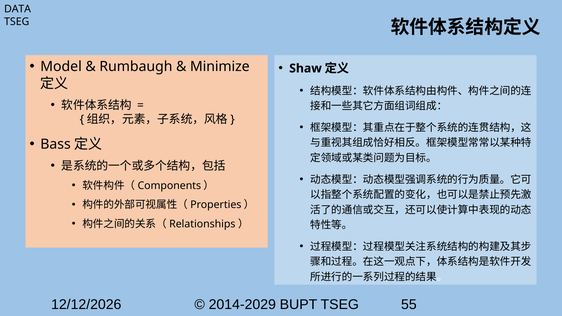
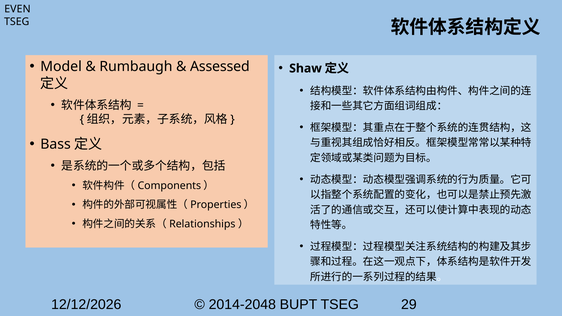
DATA: DATA -> EVEN (17, 9)
Minimize: Minimize -> Assessed (220, 67)
2014-2029: 2014-2029 -> 2014-2048 (242, 304)
55: 55 -> 29 (409, 304)
